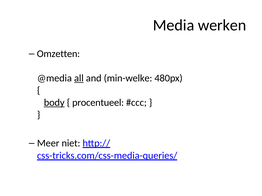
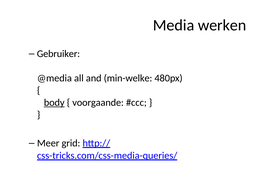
Omzetten: Omzetten -> Gebruiker (58, 54)
all underline: present -> none (79, 78)
procentueel: procentueel -> voorgaande (98, 103)
niet: niet -> grid (71, 143)
